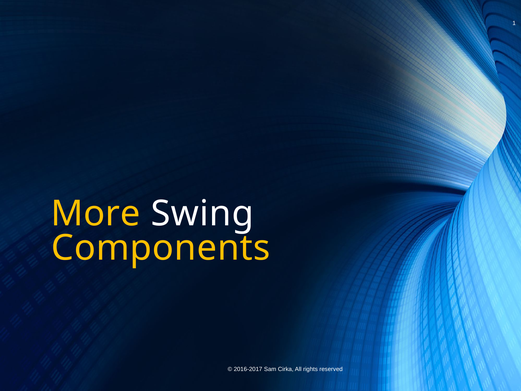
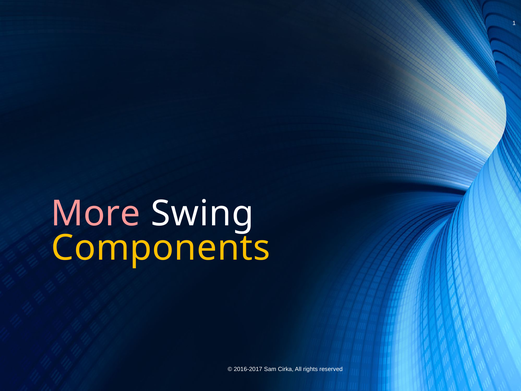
More colour: yellow -> pink (96, 213)
